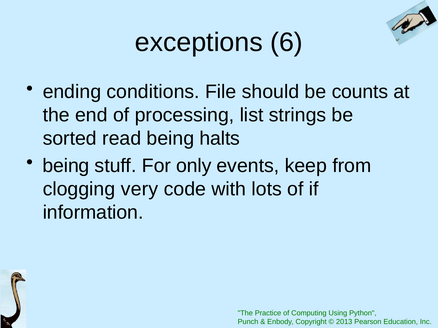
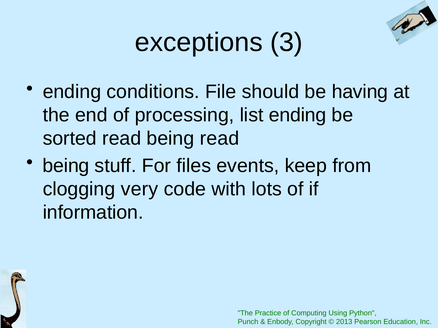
6: 6 -> 3 (287, 42)
counts: counts -> having (360, 92)
list strings: strings -> ending (298, 115)
being halts: halts -> read (220, 139)
only: only -> files (194, 166)
